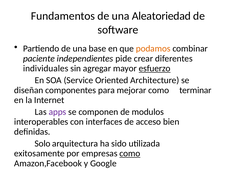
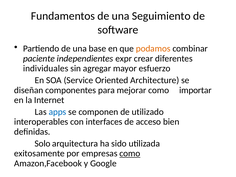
Aleatoriedad: Aleatoriedad -> Seguimiento (161, 16)
pide: pide -> expr (124, 59)
esfuerzo underline: present -> none (155, 68)
terminar: terminar -> importar (195, 90)
apps colour: purple -> blue (57, 112)
modulos: modulos -> utilizado (148, 112)
